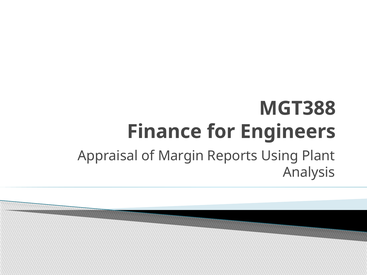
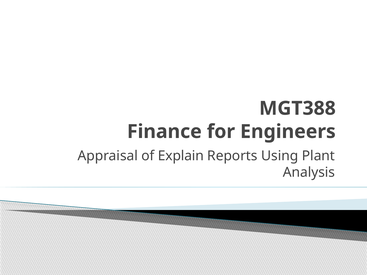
Margin: Margin -> Explain (181, 156)
